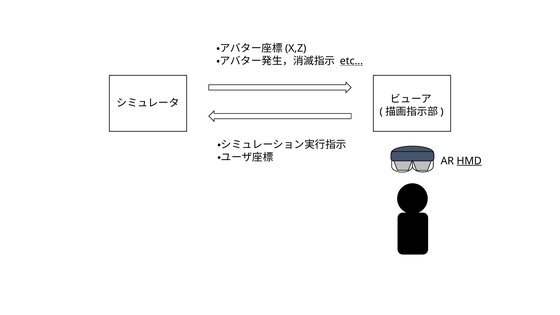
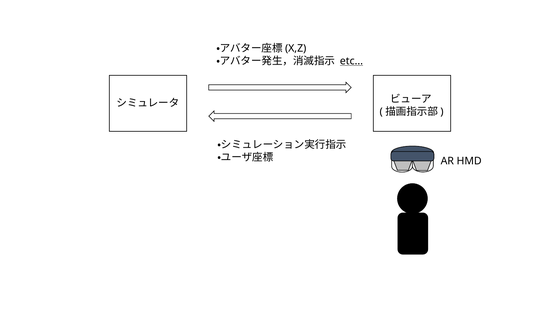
HMD underline: present -> none (469, 161)
